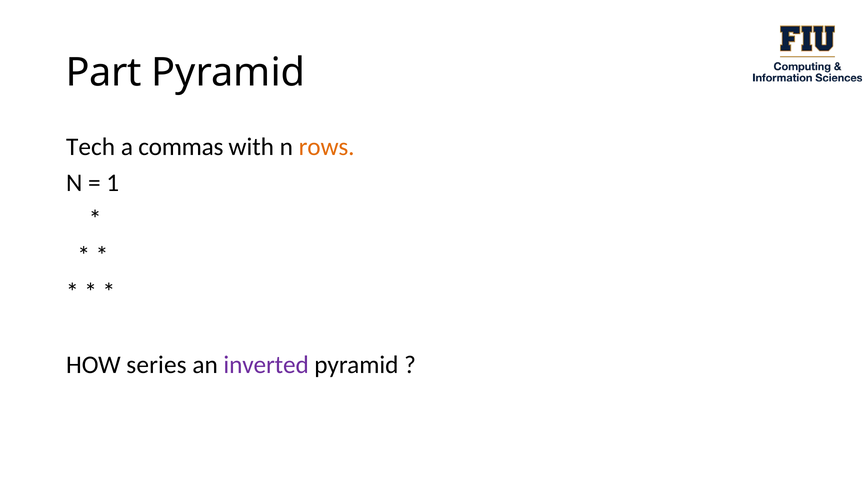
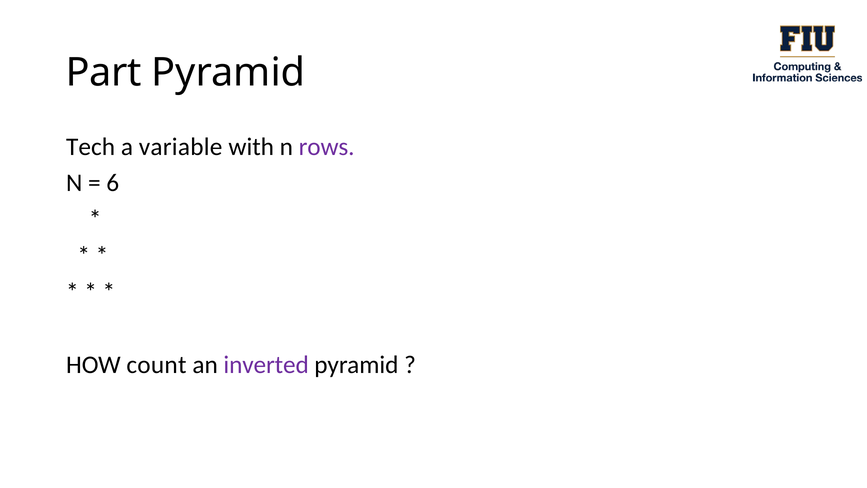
commas: commas -> variable (181, 147)
rows colour: orange -> purple (327, 147)
1: 1 -> 6 (113, 183)
series: series -> count (156, 365)
